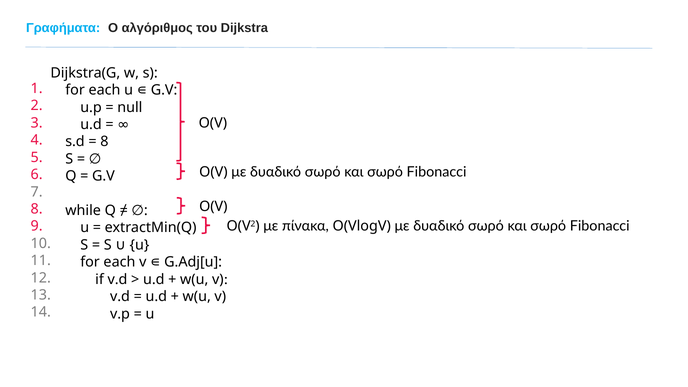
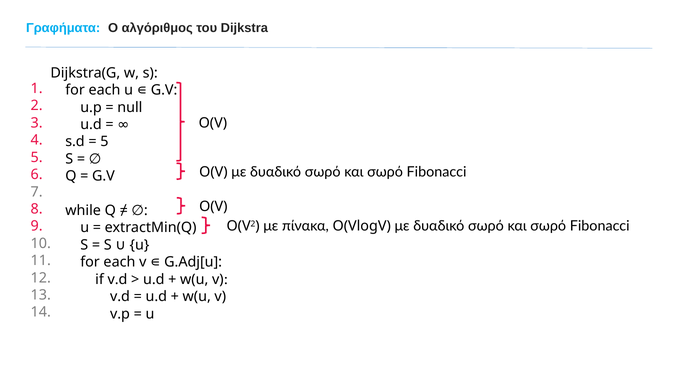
8: 8 -> 5 (104, 142)
